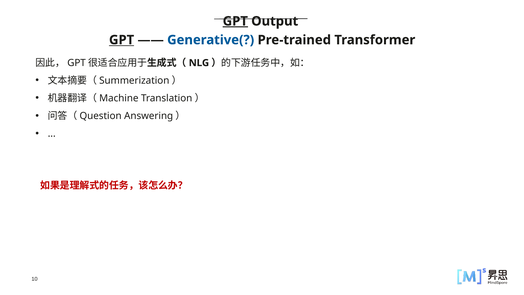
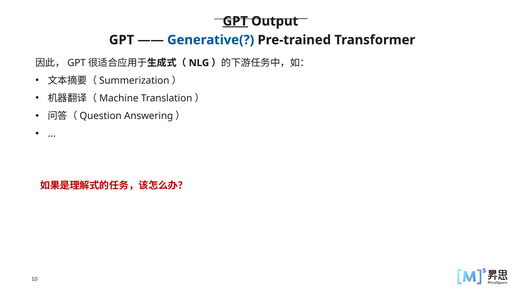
GPT underline: present -> none (122, 40)
